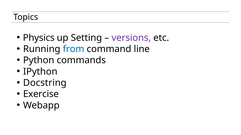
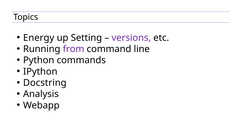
Physics: Physics -> Energy (39, 38)
from colour: blue -> purple (74, 49)
Exercise: Exercise -> Analysis (41, 94)
